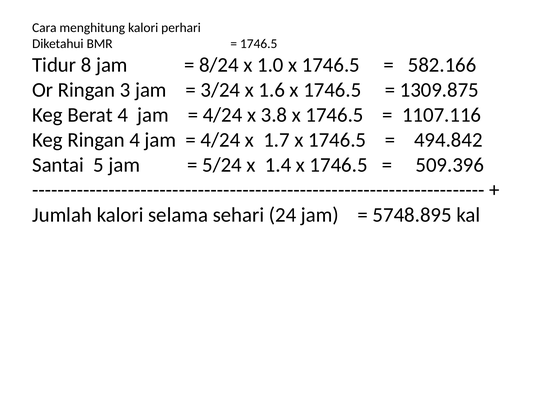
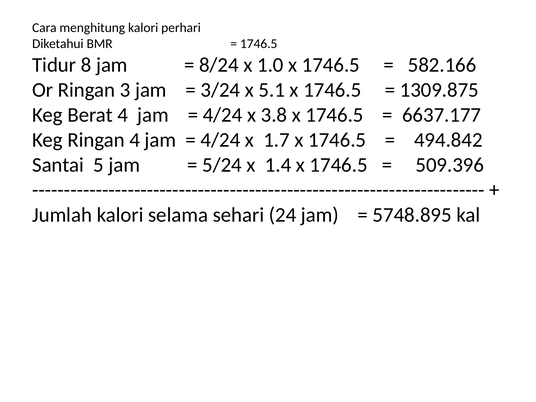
1.6: 1.6 -> 5.1 (272, 90)
1107.116: 1107.116 -> 6637.177 (442, 115)
